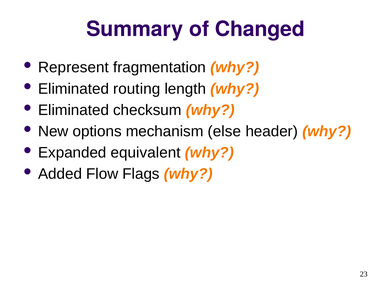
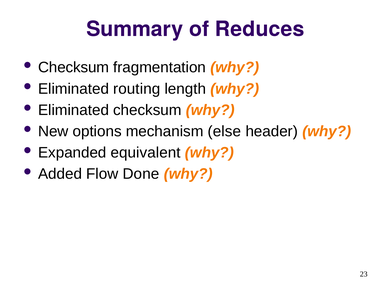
Changed: Changed -> Reduces (260, 29)
Represent: Represent -> Checksum (74, 68)
Flags: Flags -> Done (141, 174)
